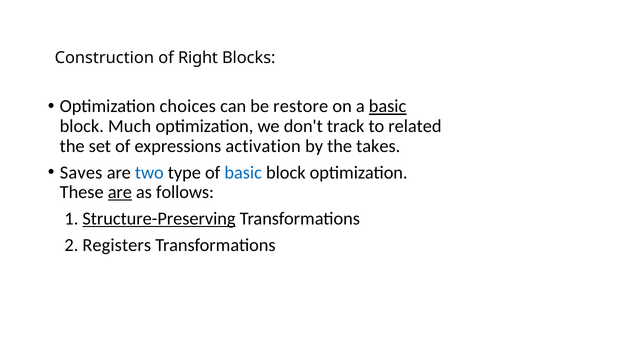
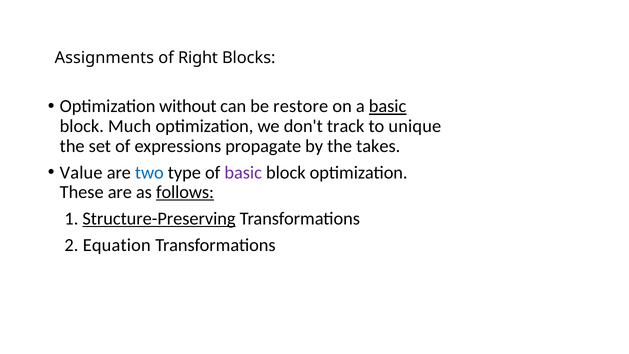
Construction: Construction -> Assignments (104, 58)
choices: choices -> without (188, 106)
related: related -> unique (415, 126)
activation: activation -> propagate (263, 146)
Saves: Saves -> Value (81, 172)
basic colour: blue -> purple (243, 172)
are underline: present -> none (120, 192)
follows underline: none -> present (185, 192)
Registers: Registers -> Equation (117, 245)
